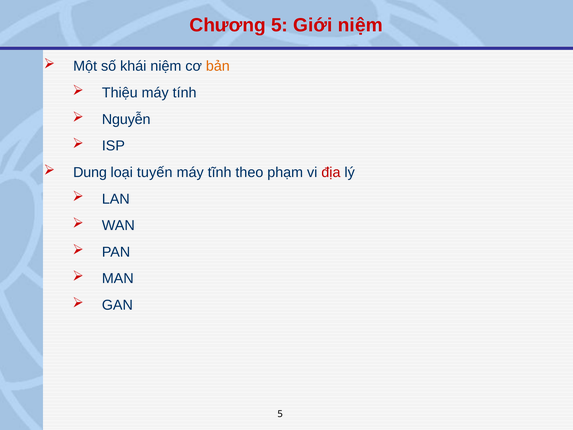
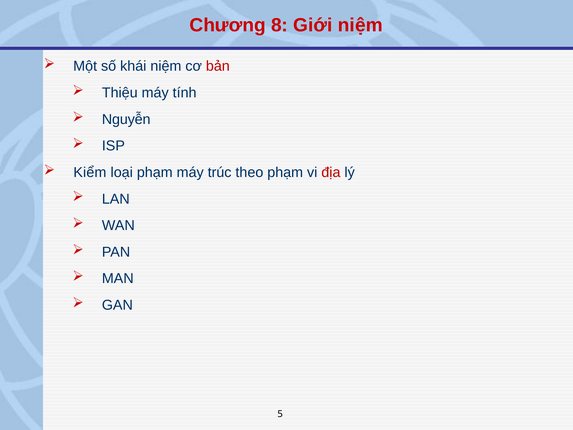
Chương 5: 5 -> 8 (279, 25)
bản colour: orange -> red (218, 66)
Dung: Dung -> Kiểm (90, 172)
loại tuyến: tuyến -> phạm (155, 172)
tĩnh: tĩnh -> trúc (220, 172)
